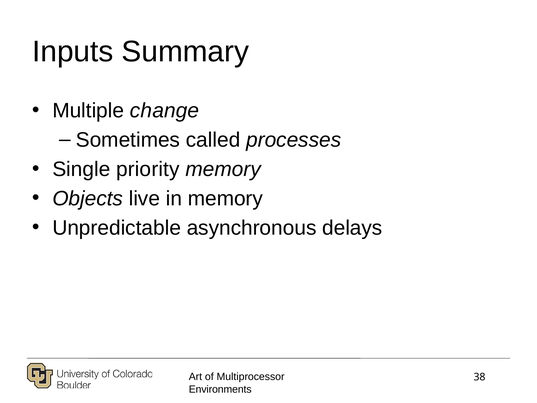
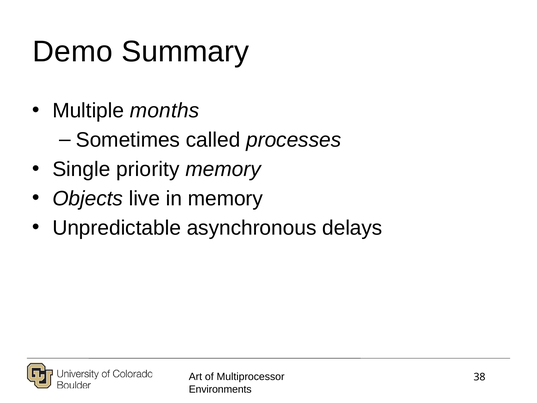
Inputs: Inputs -> Demo (73, 52)
change: change -> months (165, 111)
